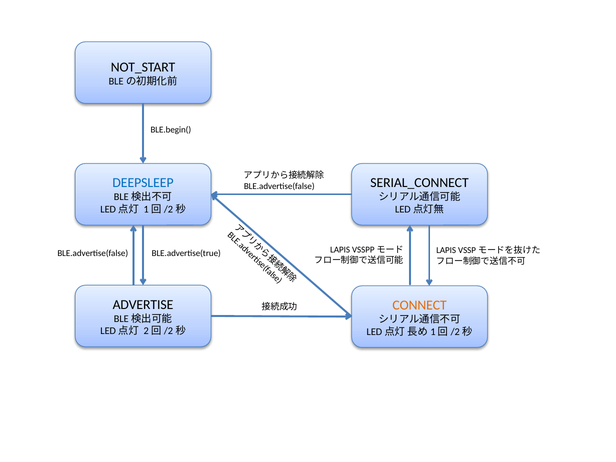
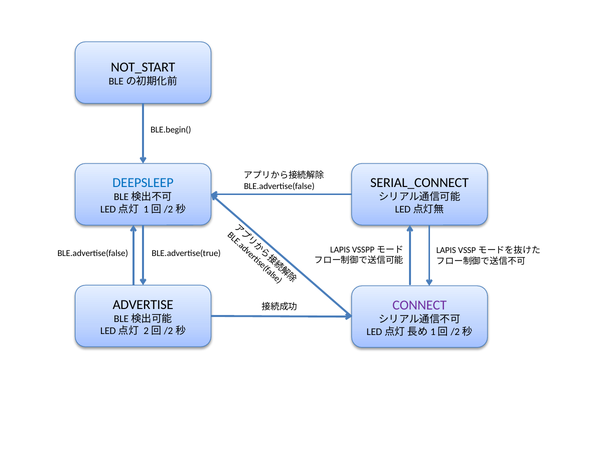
CONNECT colour: orange -> purple (420, 305)
